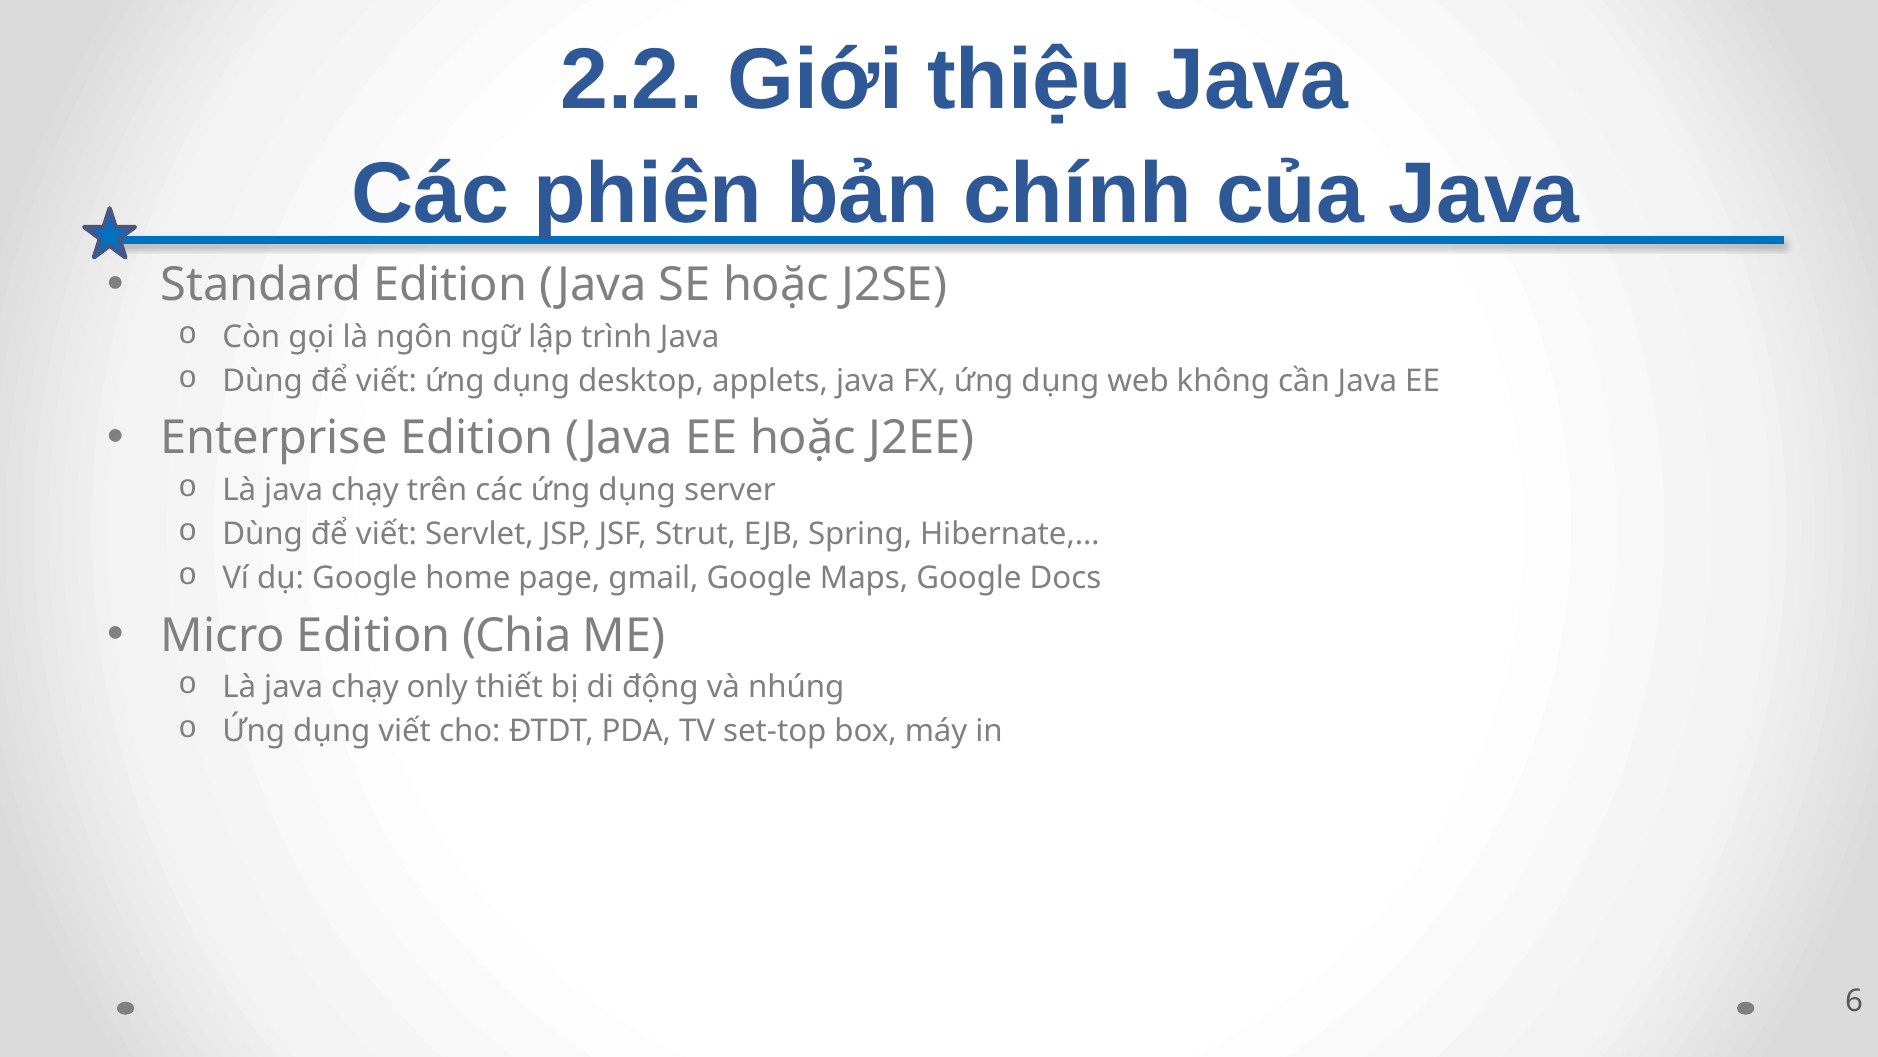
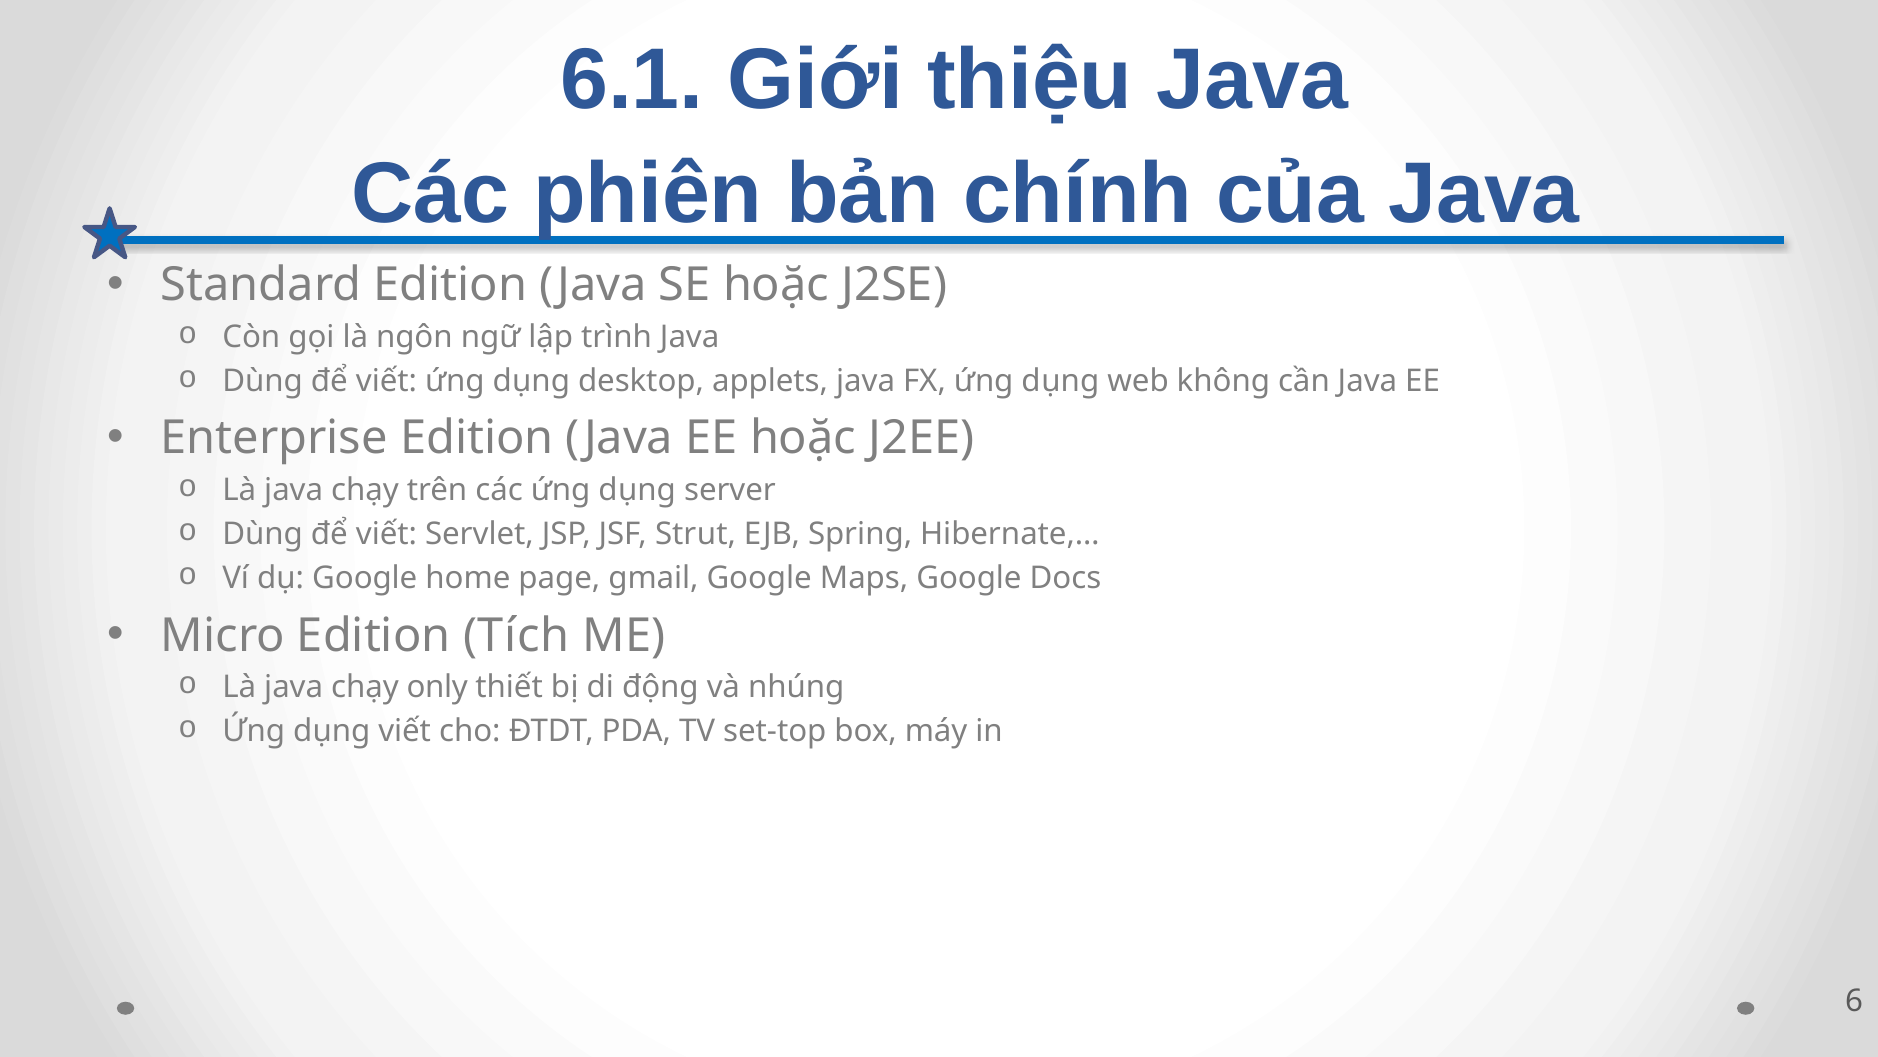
2.2: 2.2 -> 6.1 (632, 80)
Chia: Chia -> Tích (516, 635)
